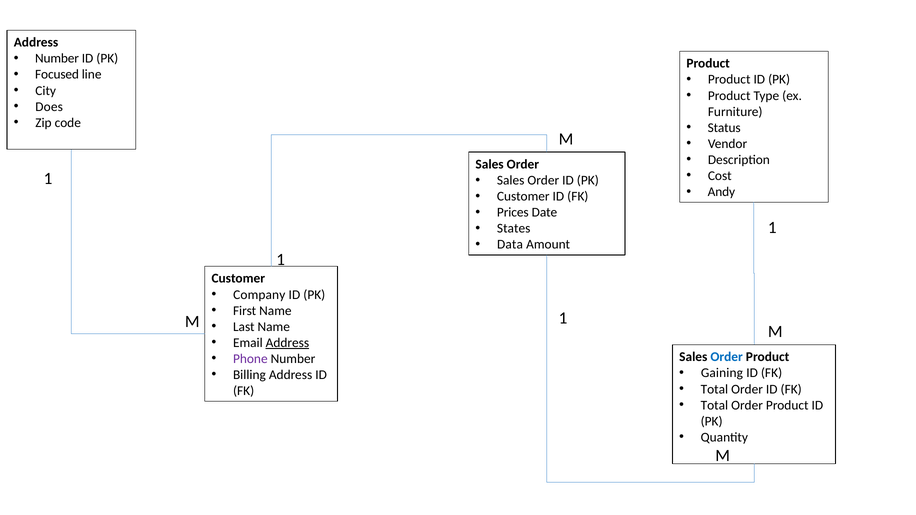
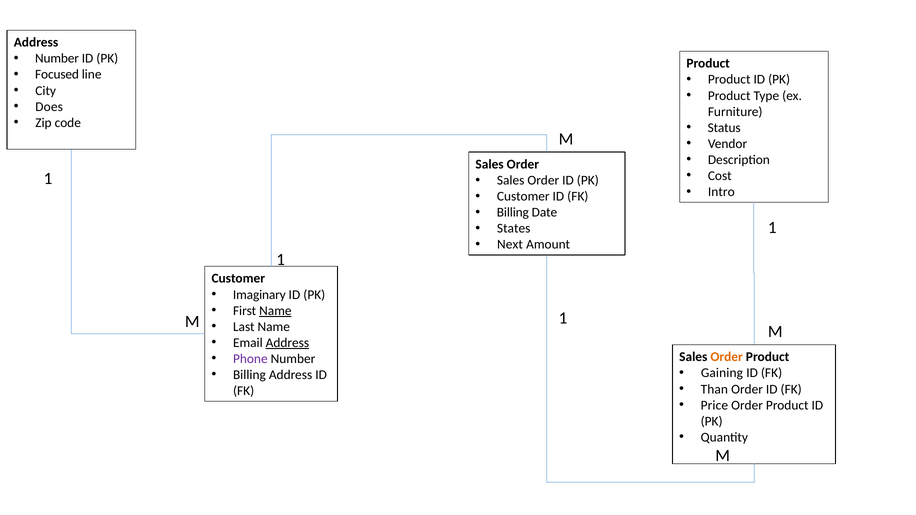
Andy: Andy -> Intro (721, 192)
Prices: Prices -> Billing (513, 213)
Data: Data -> Next (510, 245)
Company: Company -> Imaginary (259, 295)
Name underline: none -> present (275, 311)
Order colour: blue -> orange (727, 357)
Total: Total -> Than (714, 389)
Total: Total -> Price (714, 405)
